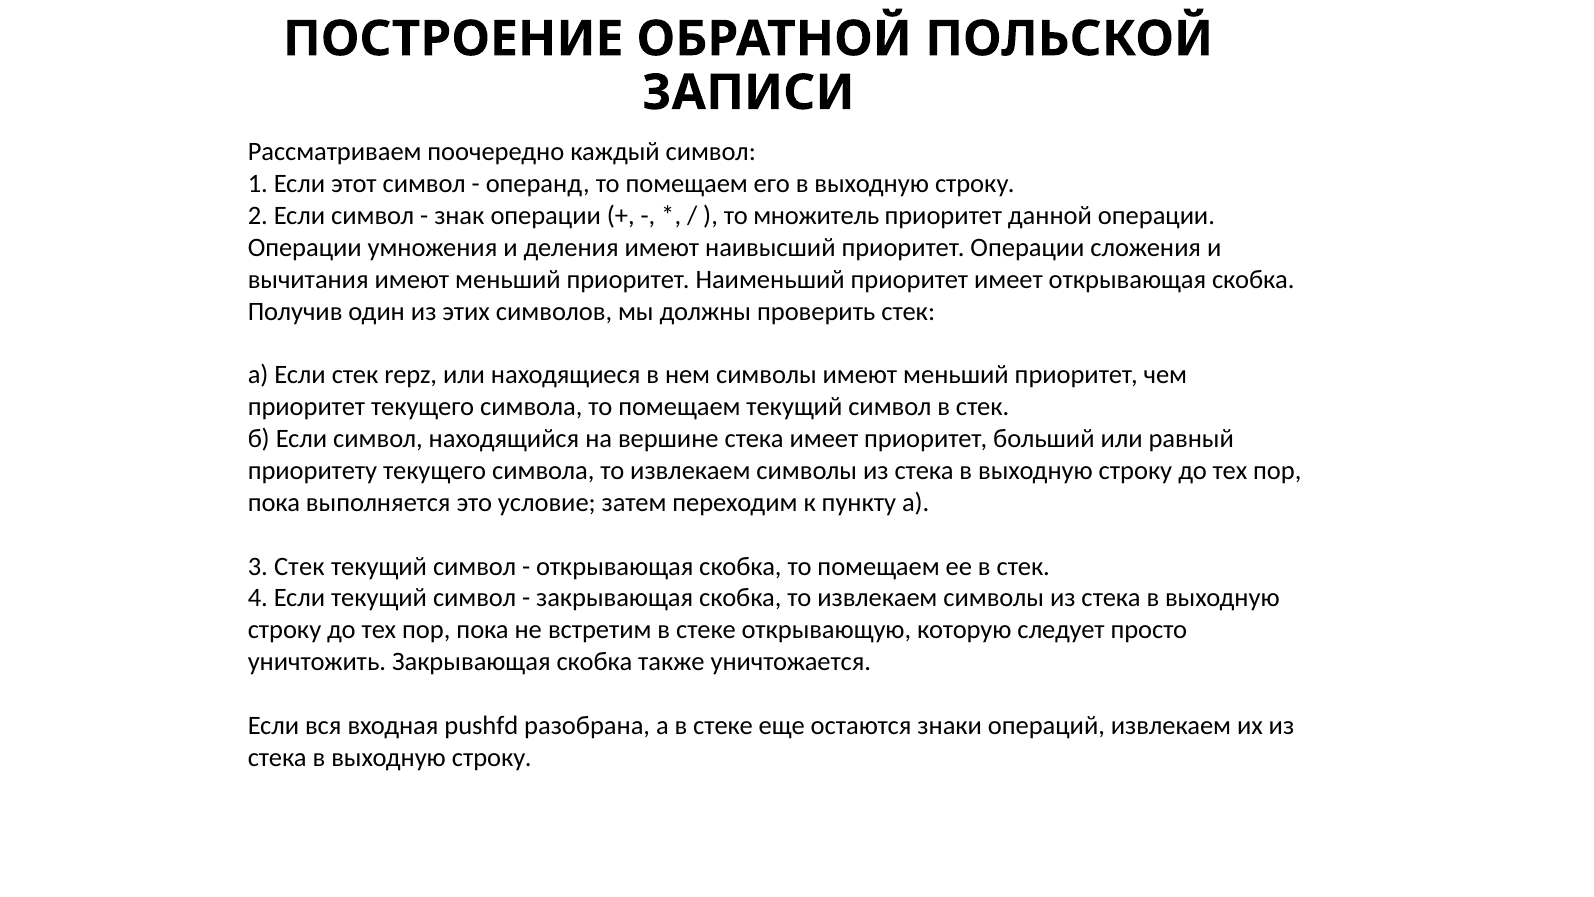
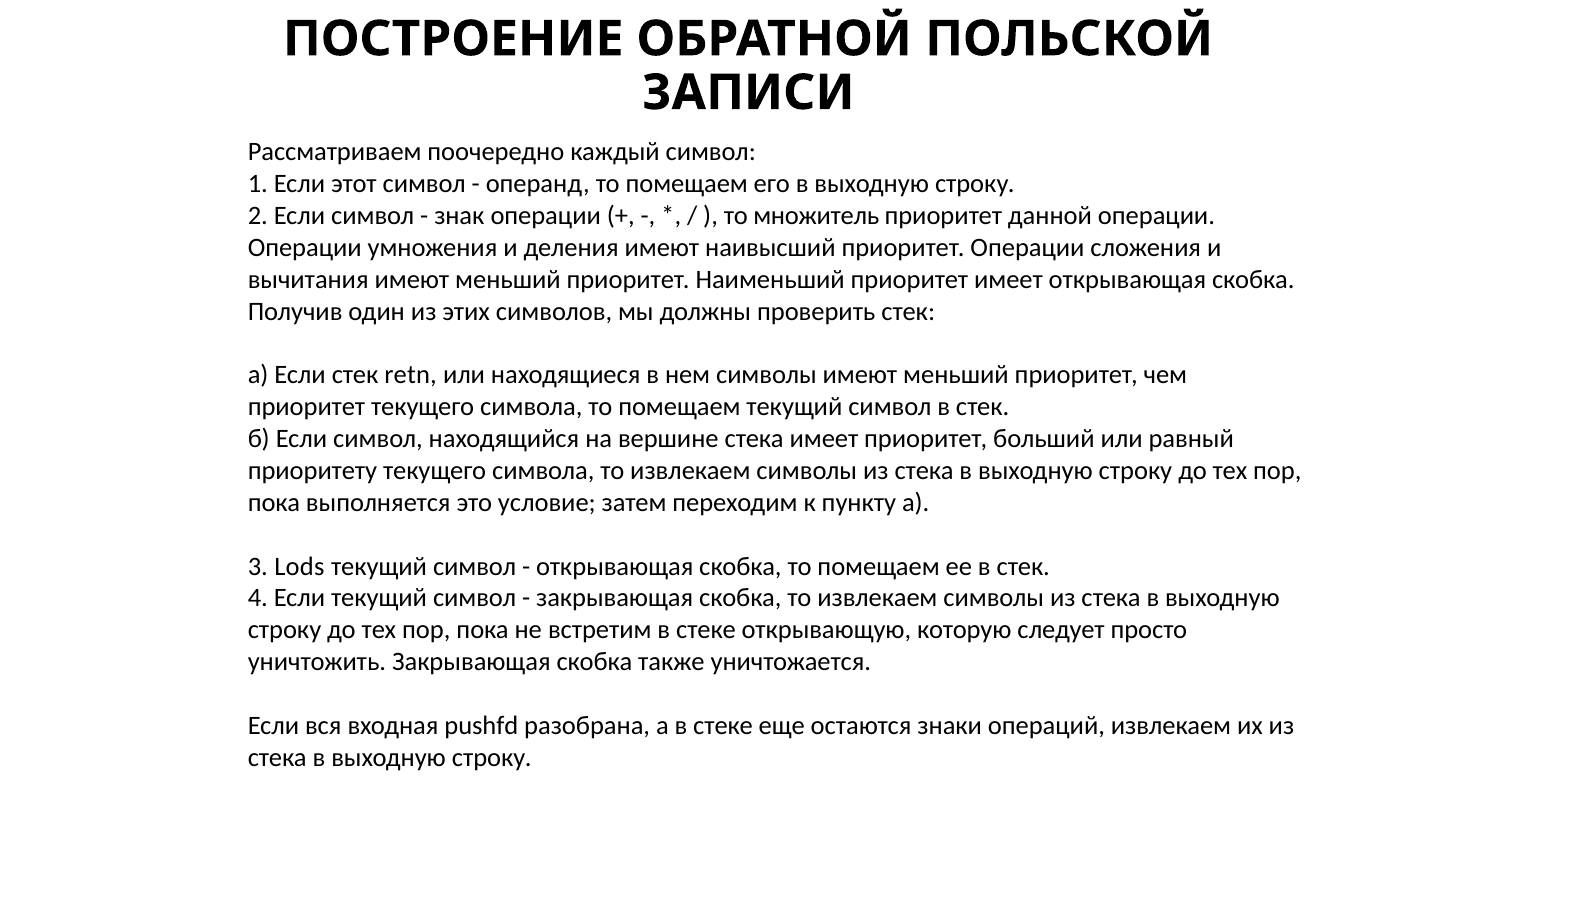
repz: repz -> retn (411, 375)
3 Стек: Стек -> Lods (299, 566)
